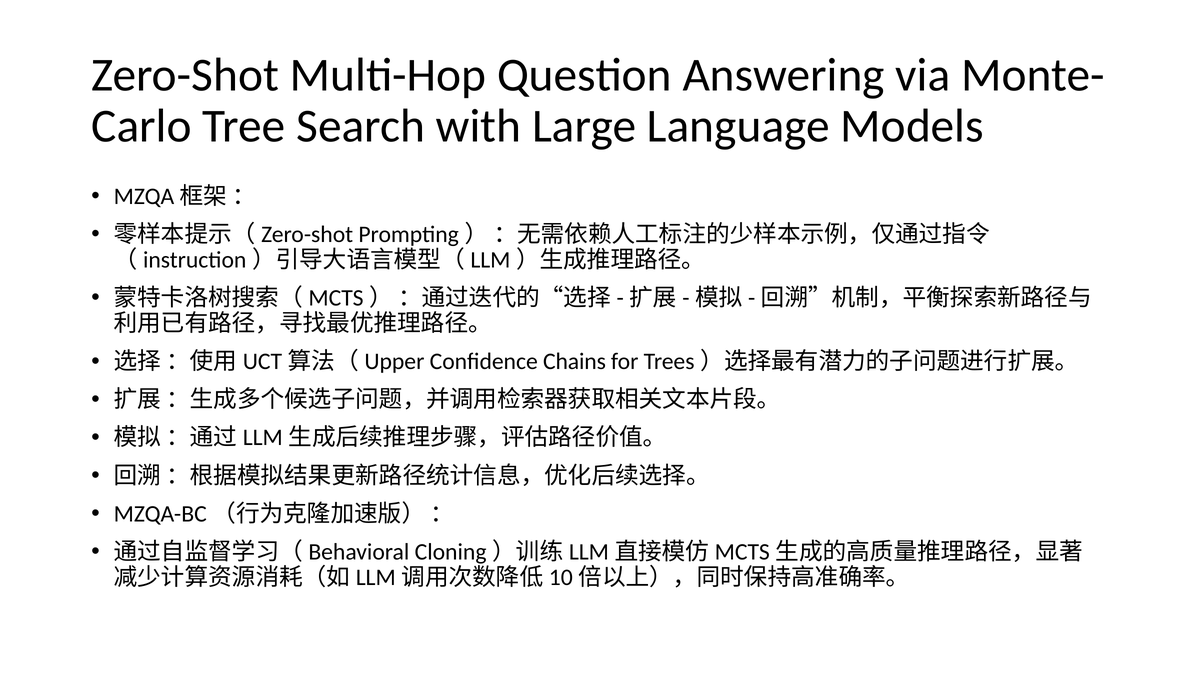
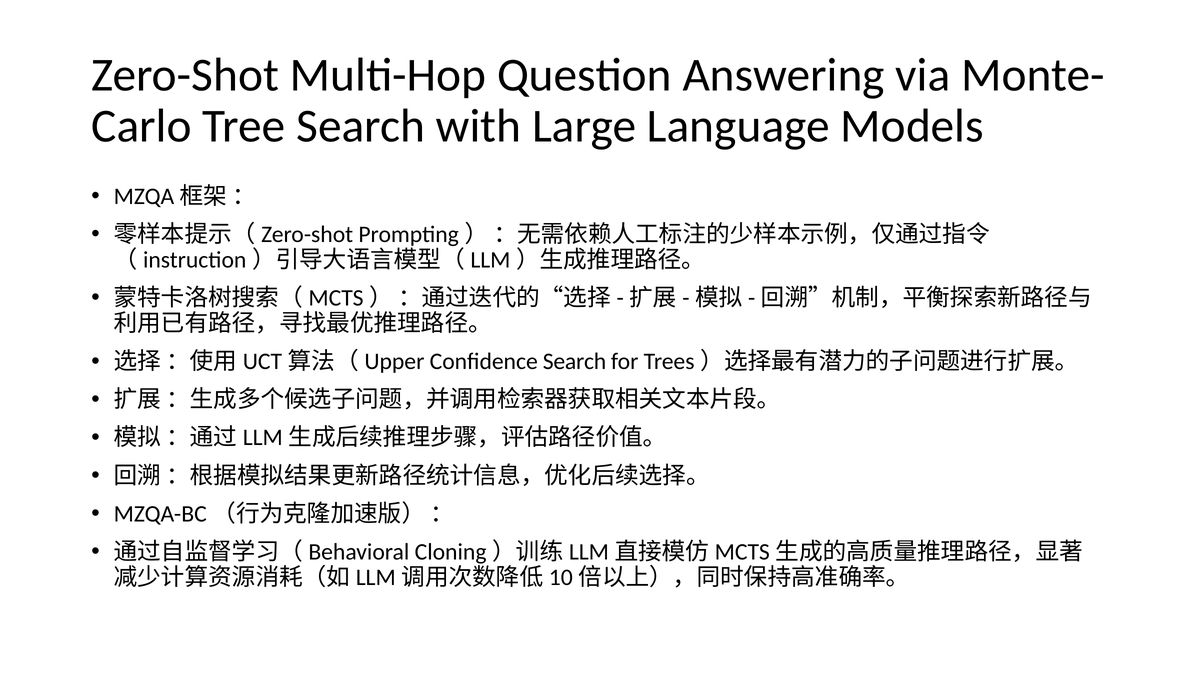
Confidence Chains: Chains -> Search (575, 362)
